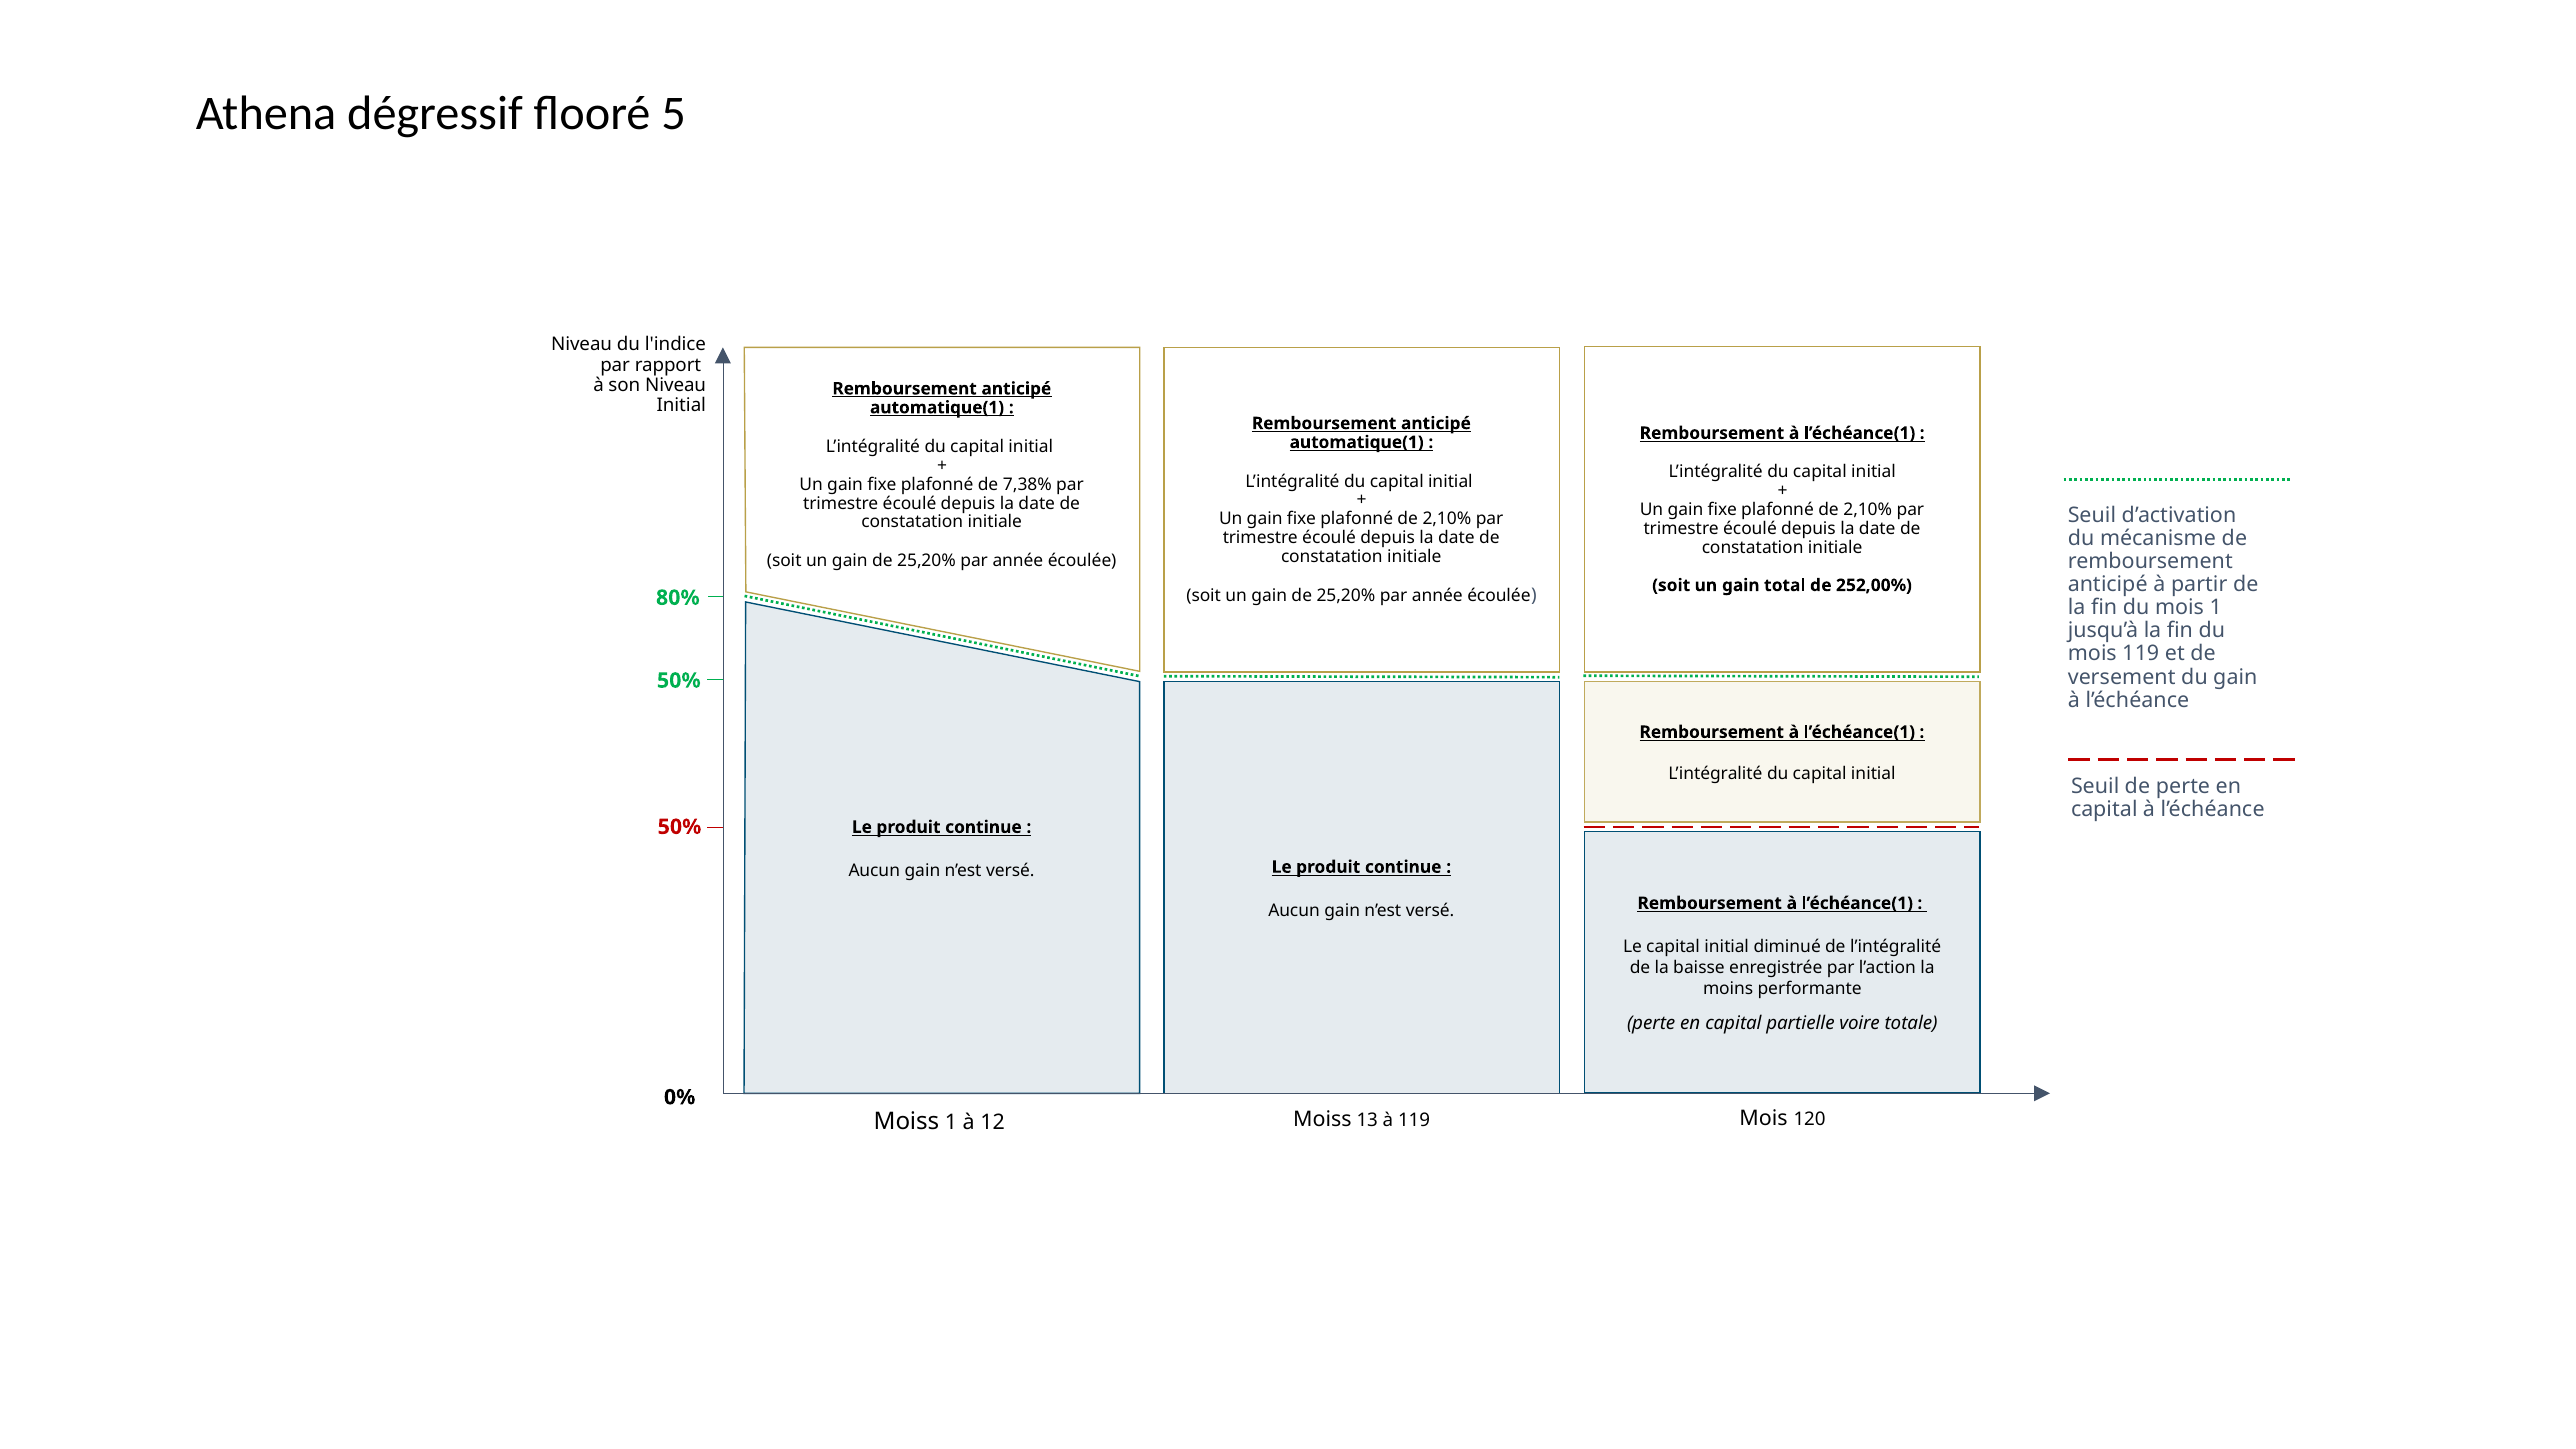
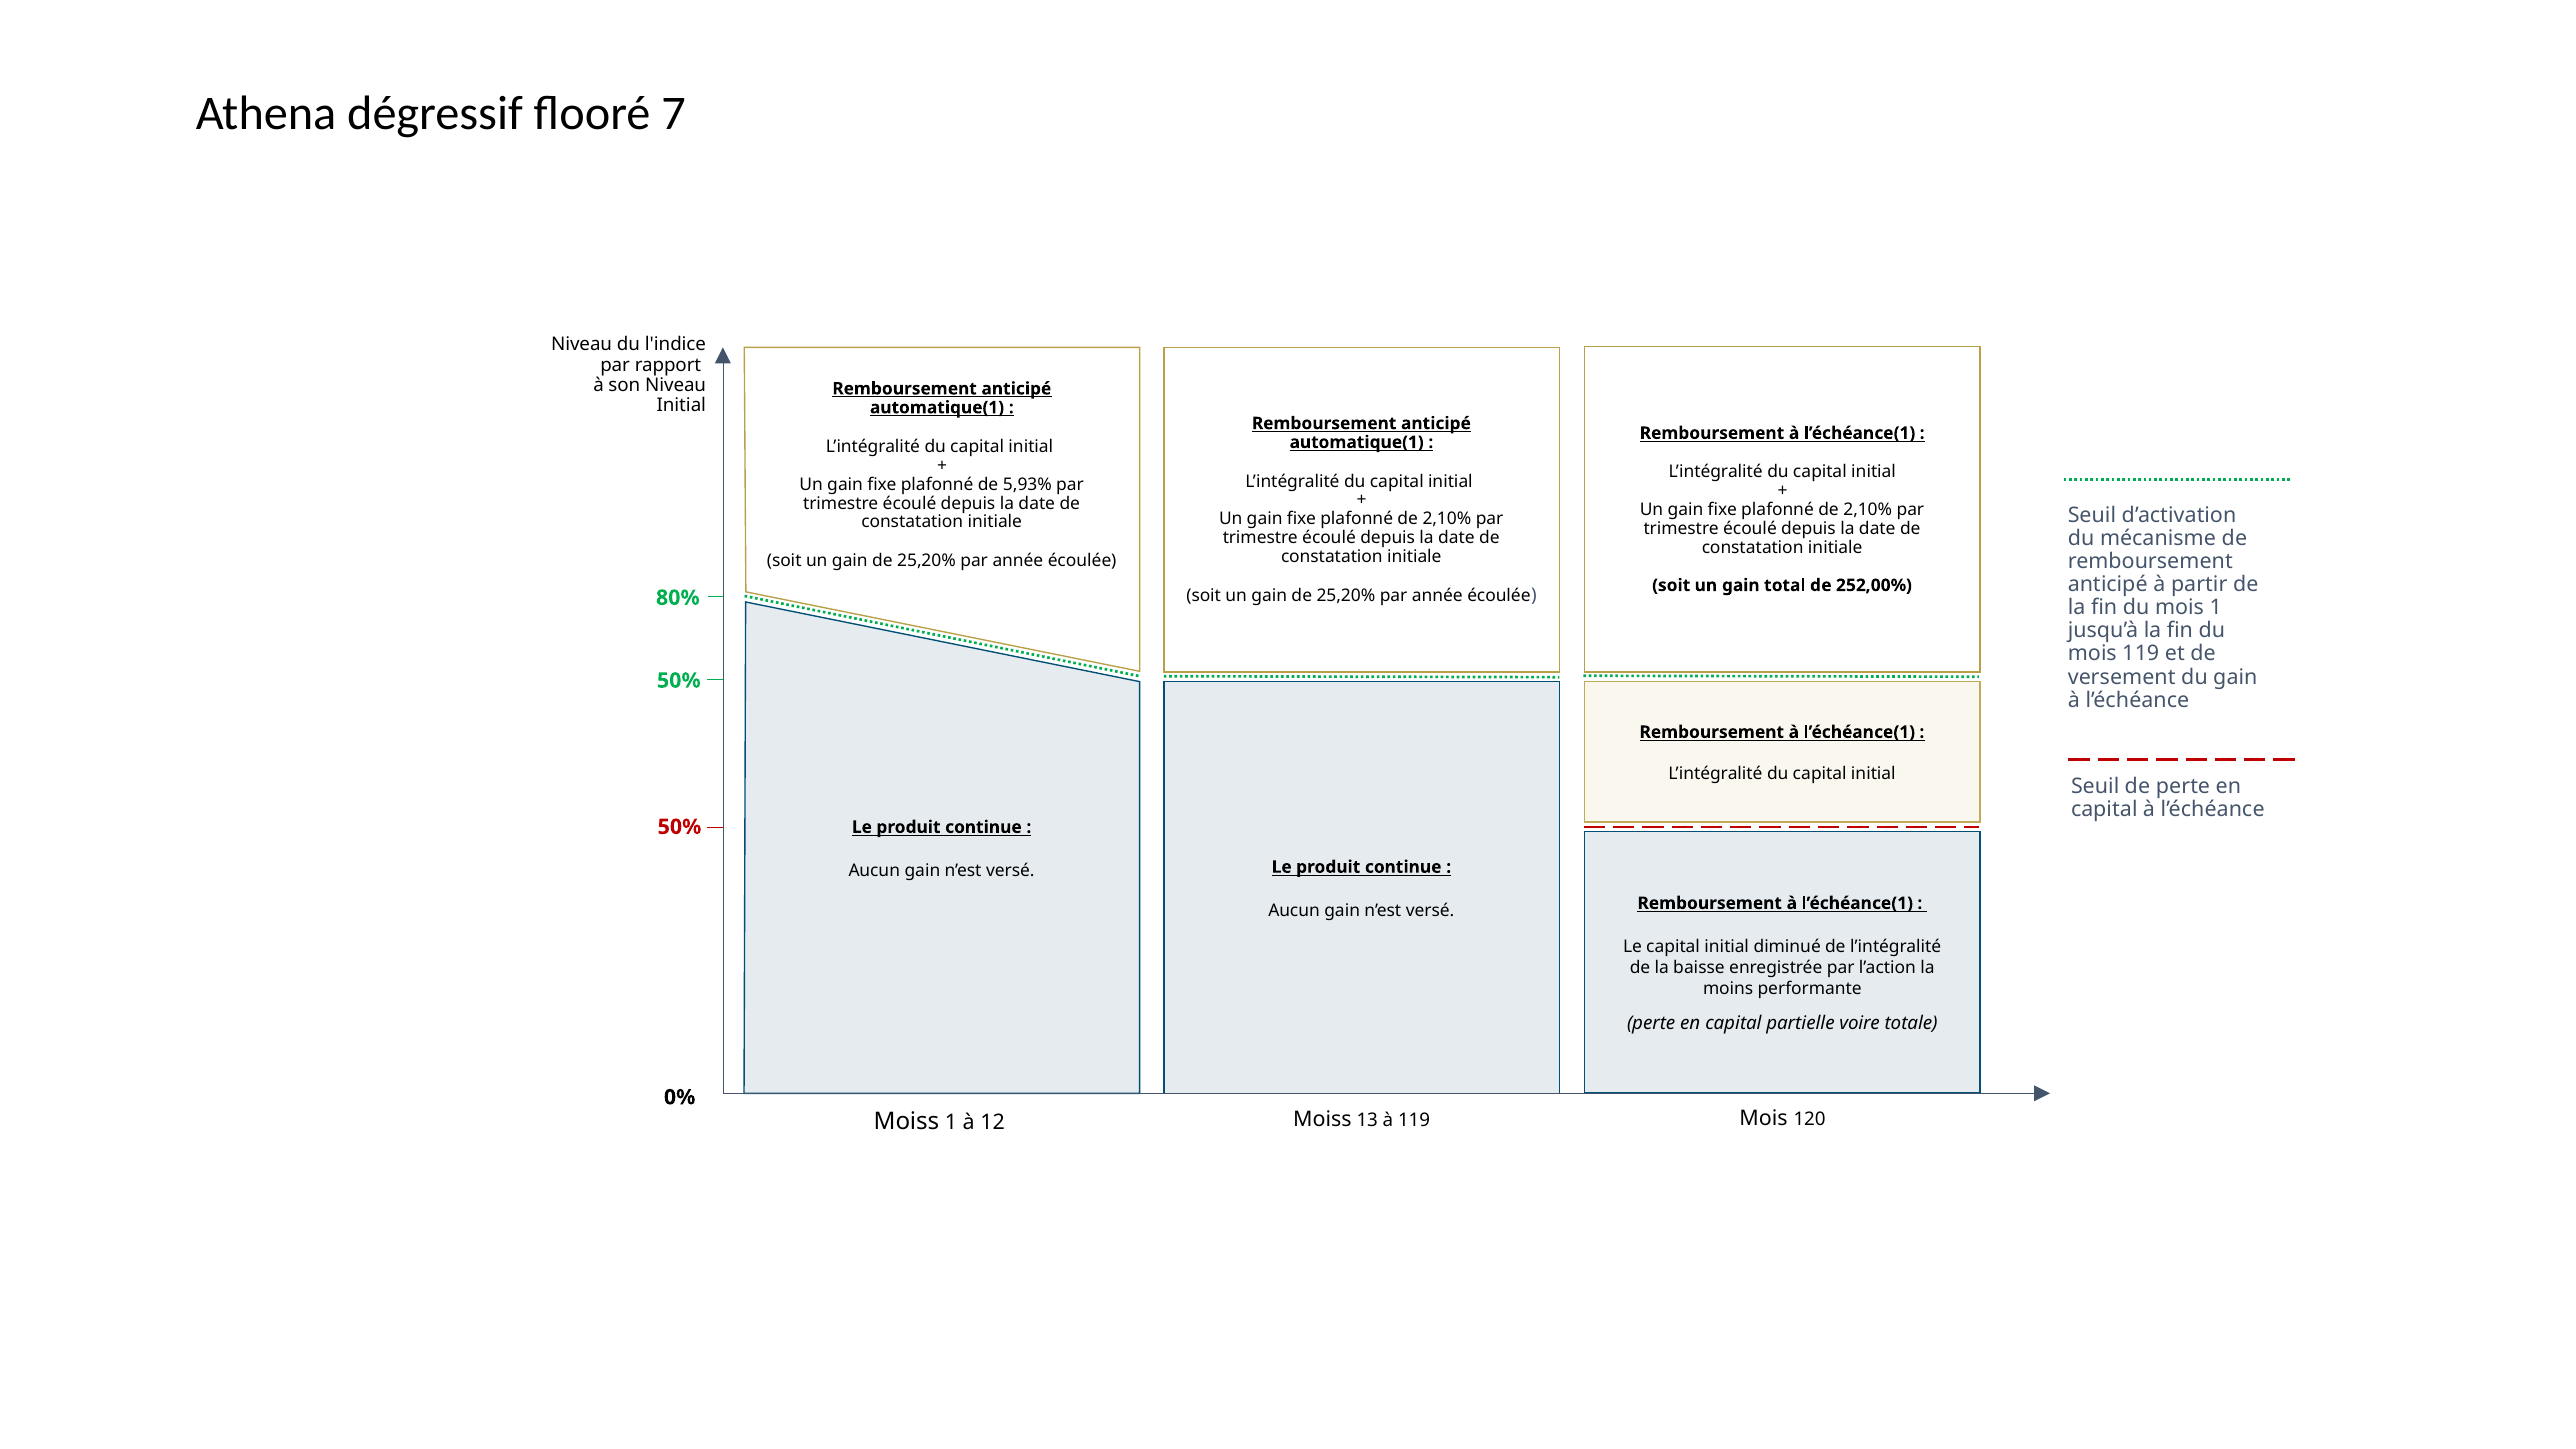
5: 5 -> 7 (674, 114)
7,38%: 7,38% -> 5,93% (1027, 484)
